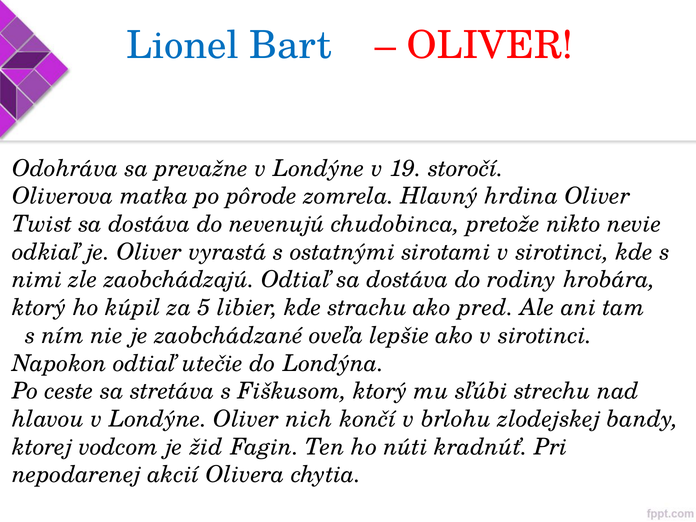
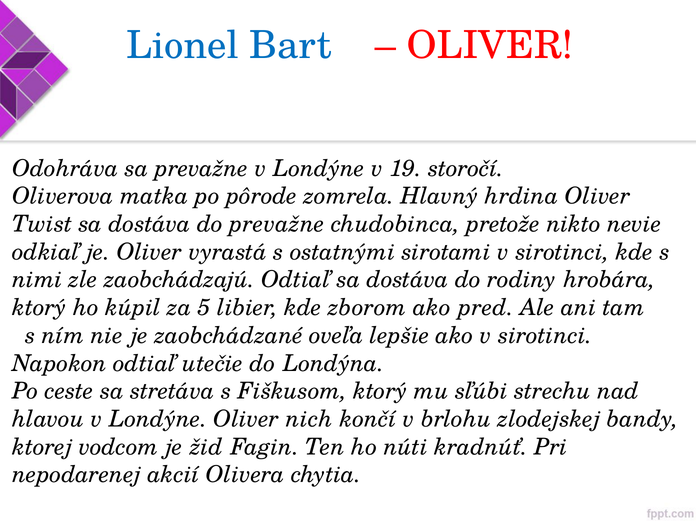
do nevenujú: nevenujú -> prevažne (277, 224)
strachu: strachu -> zborom (367, 308)
